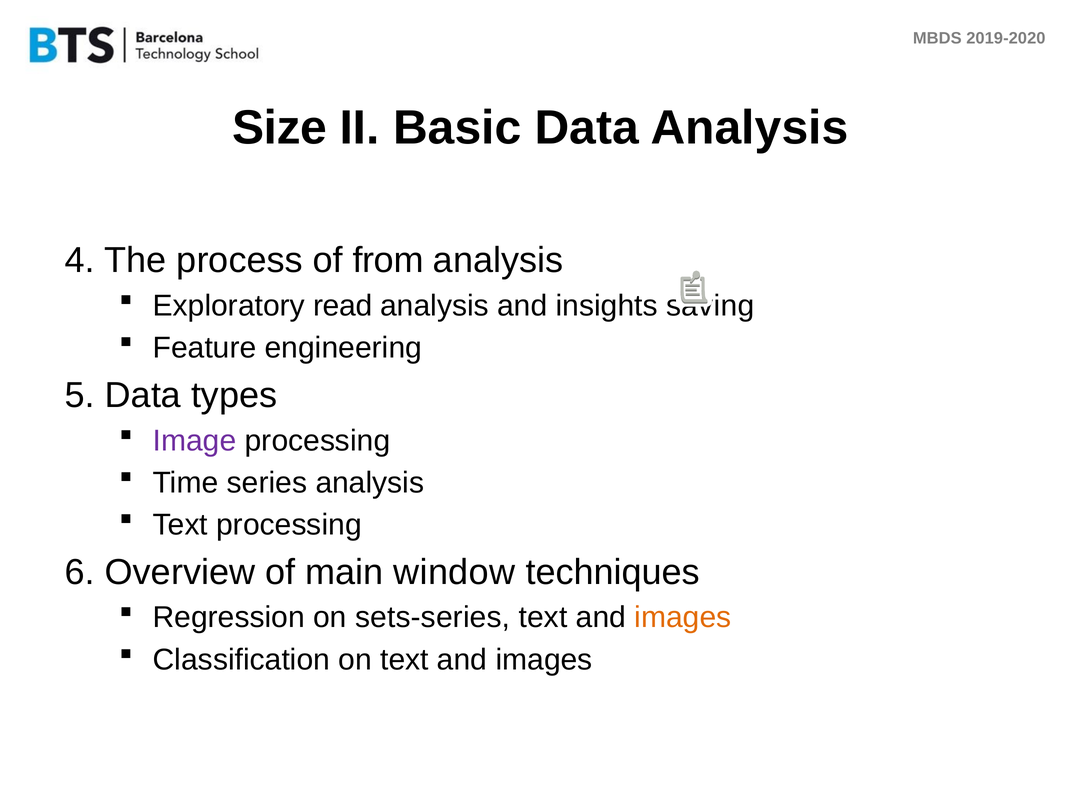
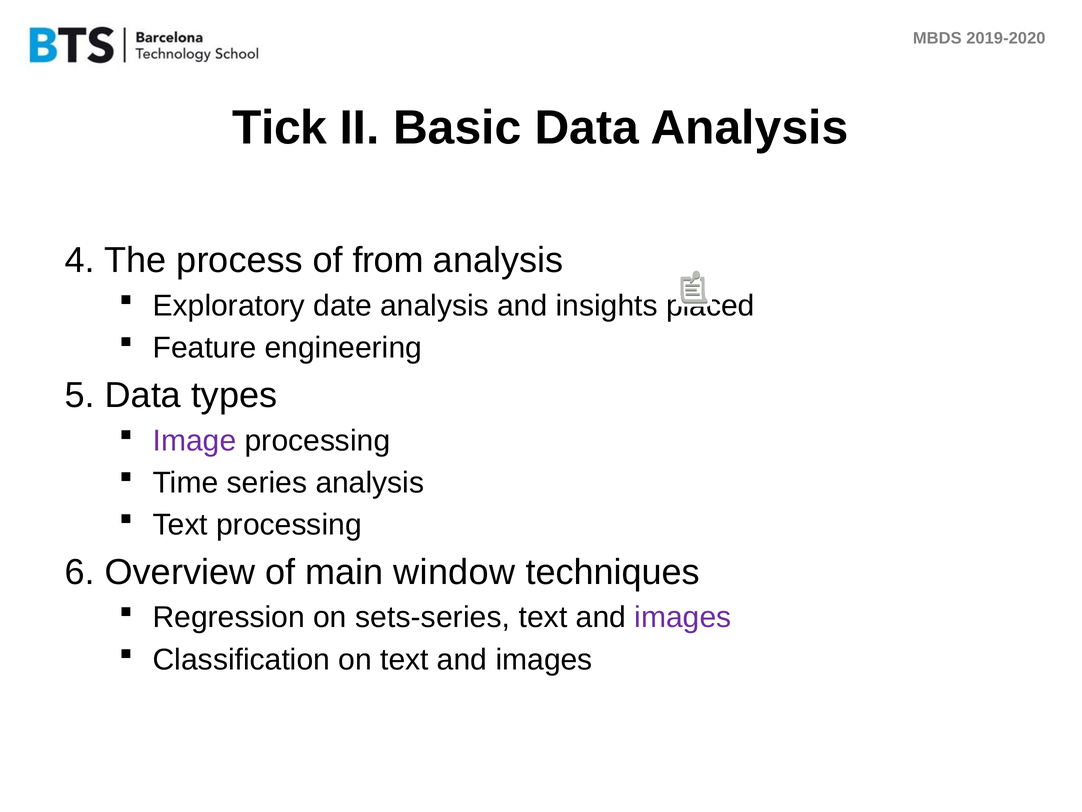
Size: Size -> Tick (280, 128)
read: read -> date (343, 306)
saving: saving -> placed (710, 306)
images colour: orange -> purple (683, 617)
